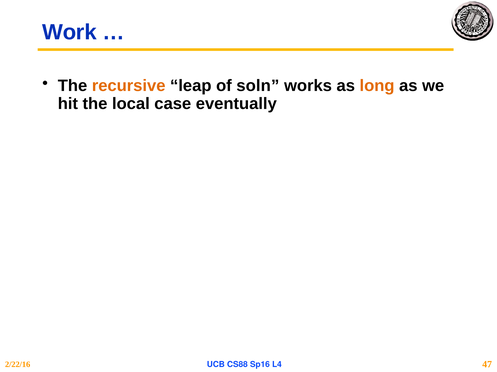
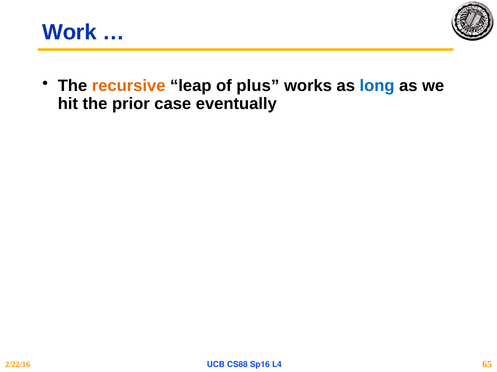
soln: soln -> plus (258, 86)
long colour: orange -> blue (377, 86)
local: local -> prior (131, 104)
47: 47 -> 65 (487, 365)
